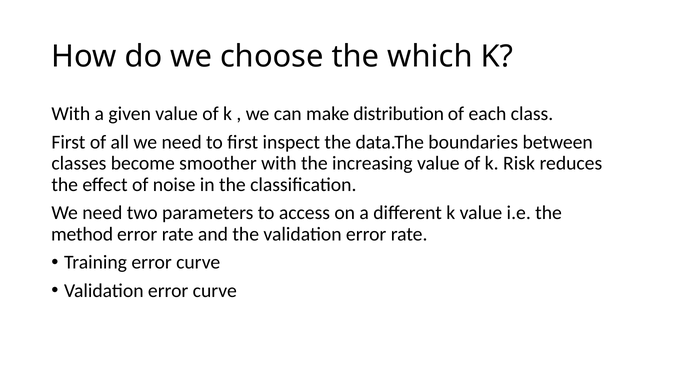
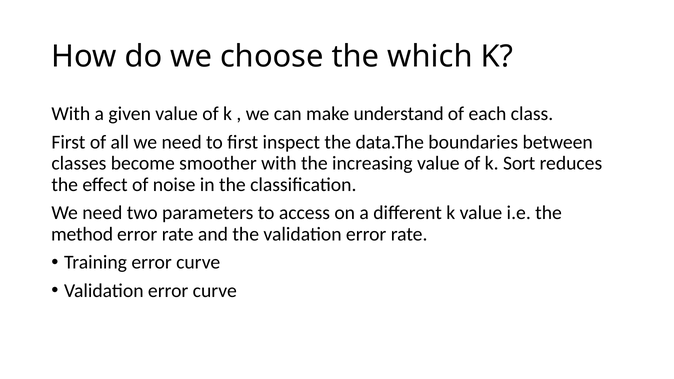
distribution: distribution -> understand (399, 114)
Risk: Risk -> Sort (519, 163)
